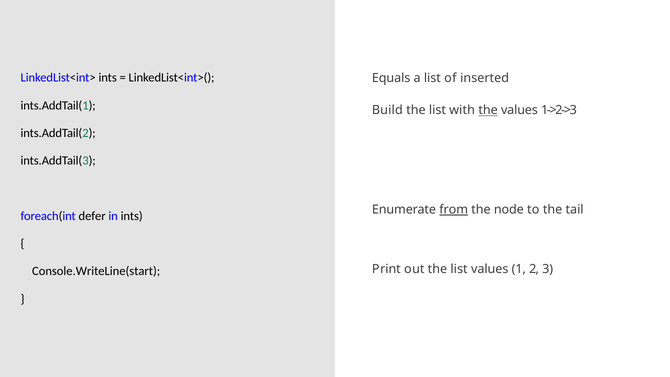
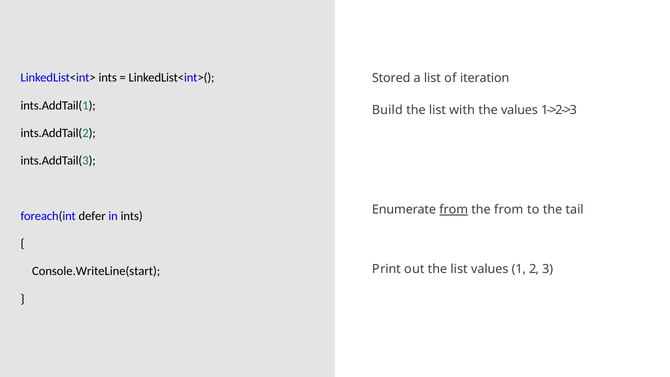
Equals: Equals -> Stored (391, 78)
inserted: inserted -> iteration (485, 78)
the underline: present -> none (488, 110)
the node: node -> from (509, 210)
